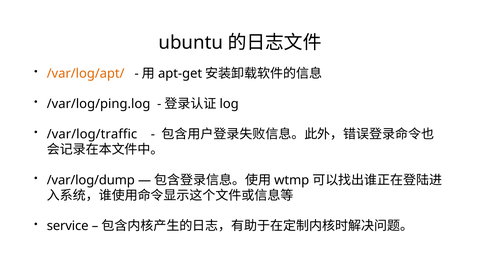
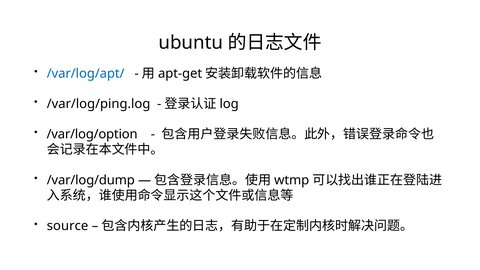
/var/log/apt/ colour: orange -> blue (86, 73)
/var/log/traffic: /var/log/traffic -> /var/log/option (92, 134)
service: service -> source (68, 226)
